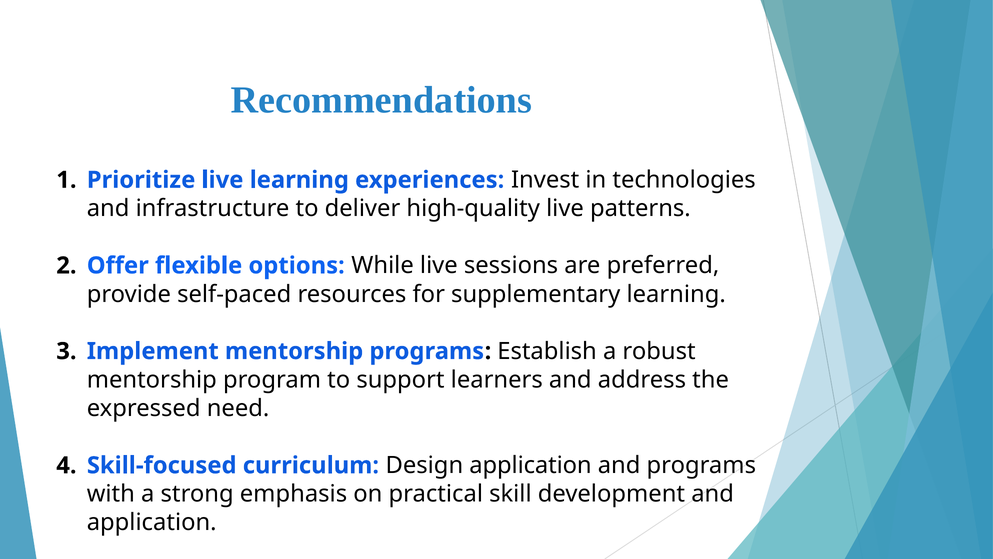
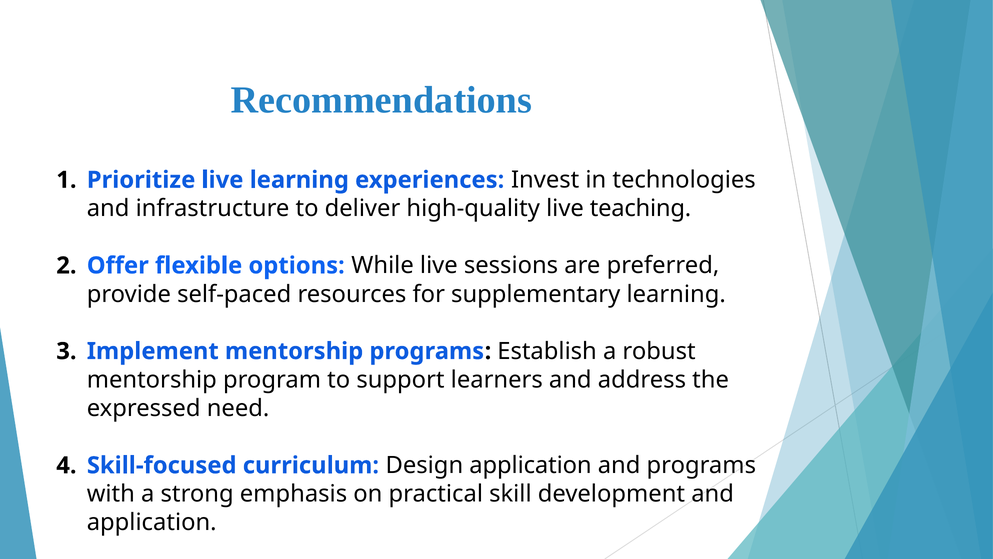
patterns: patterns -> teaching (640, 208)
